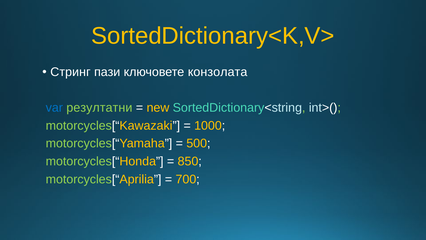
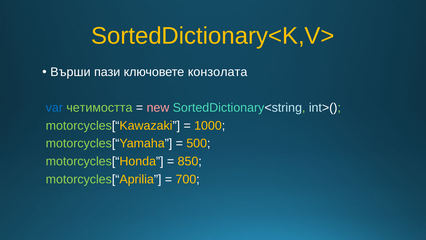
Стринг: Стринг -> Върши (70, 72)
резултатни: резултатни -> четимостта (99, 108)
new colour: yellow -> pink (158, 108)
